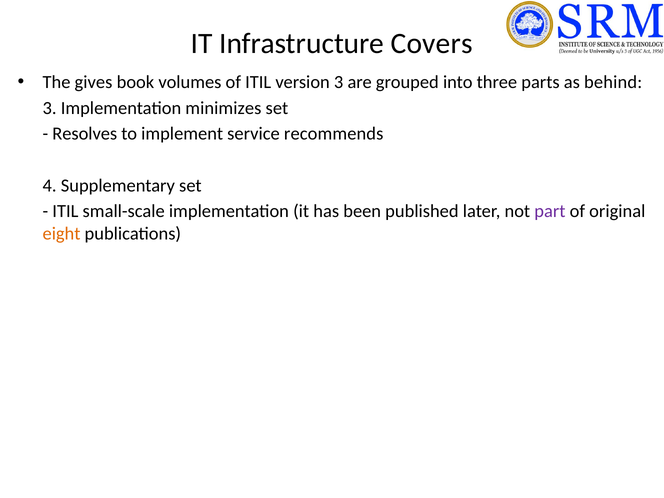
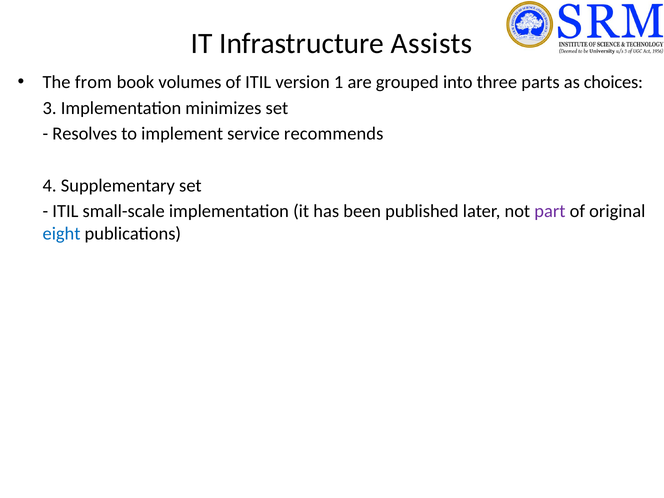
Covers: Covers -> Assists (432, 44)
gives: gives -> from (93, 82)
version 3: 3 -> 1 (339, 82)
behind: behind -> choices (613, 82)
eight colour: orange -> blue (62, 234)
